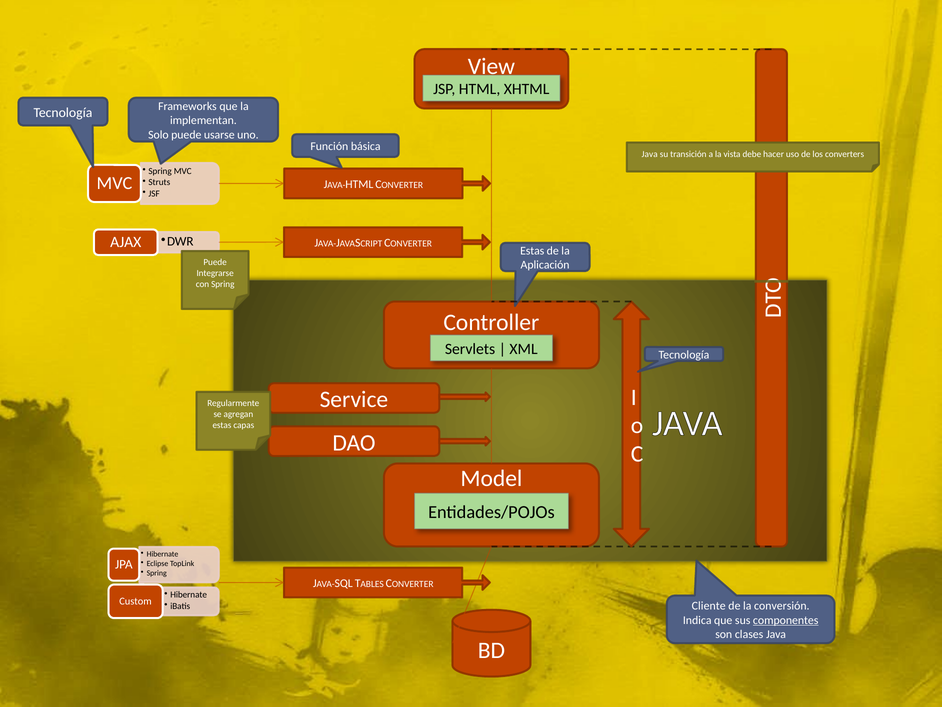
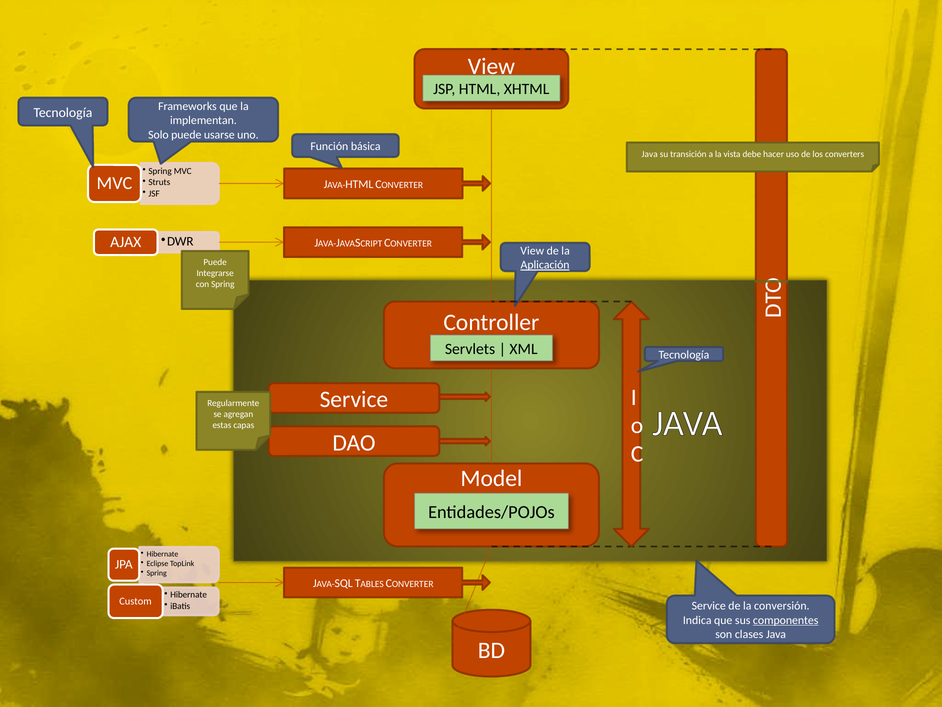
Estas: Estas -> View (532, 250)
Aplicación underline: none -> present (545, 265)
Cliente: Cliente -> Service (709, 606)
